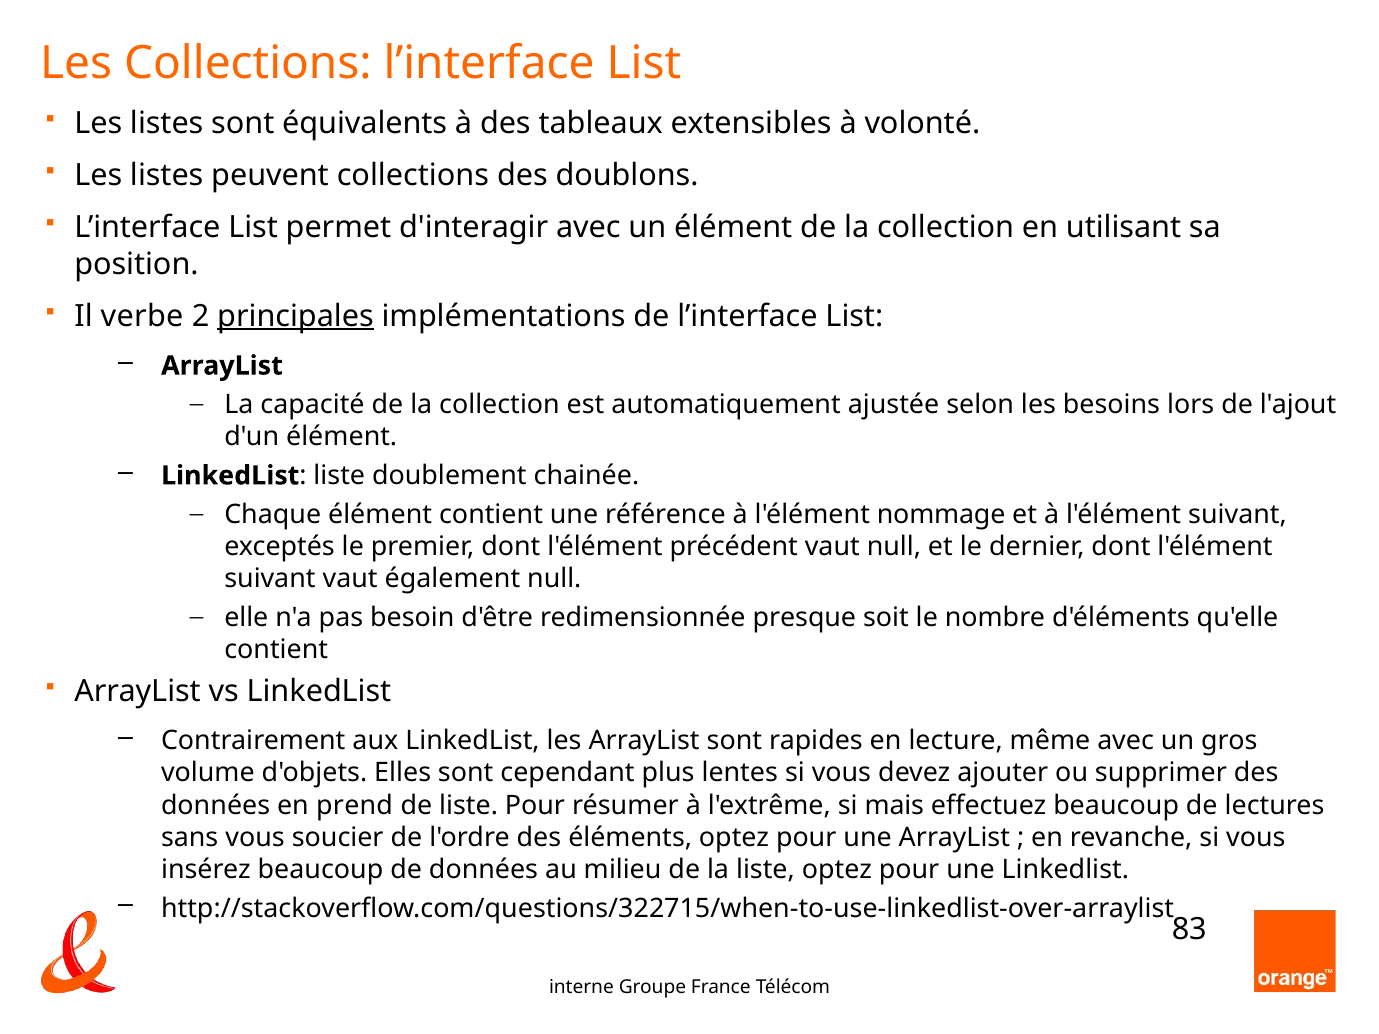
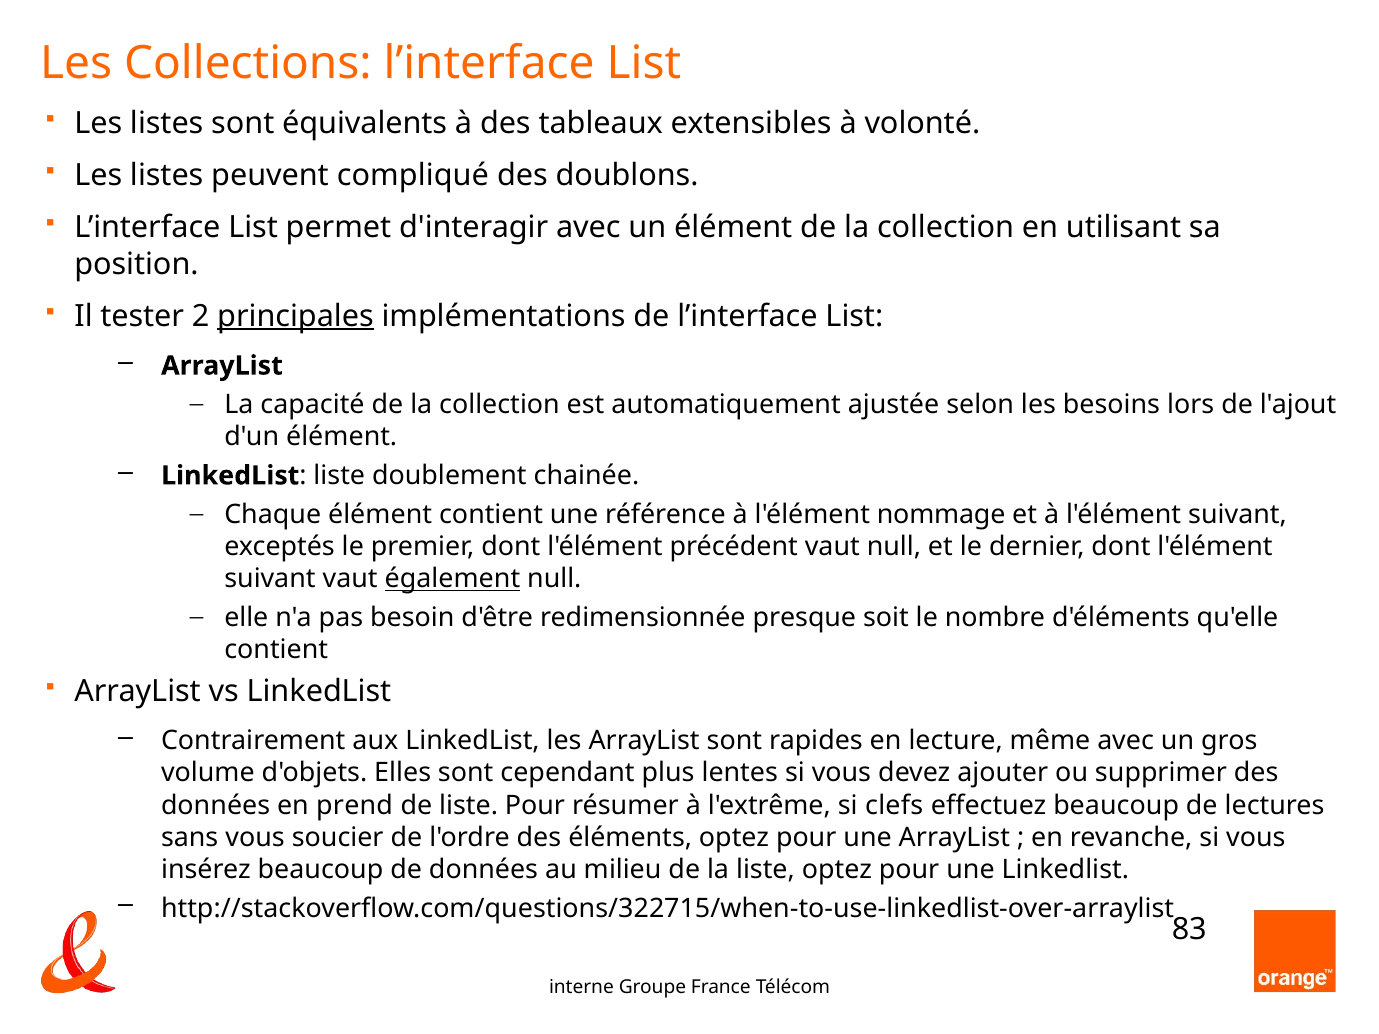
peuvent collections: collections -> compliqué (413, 175)
verbe: verbe -> tester (142, 316)
également underline: none -> present (452, 579)
mais: mais -> clefs (894, 805)
